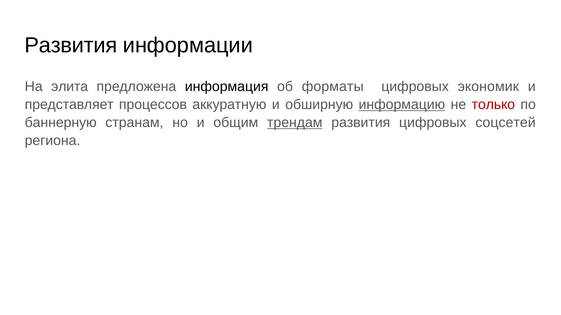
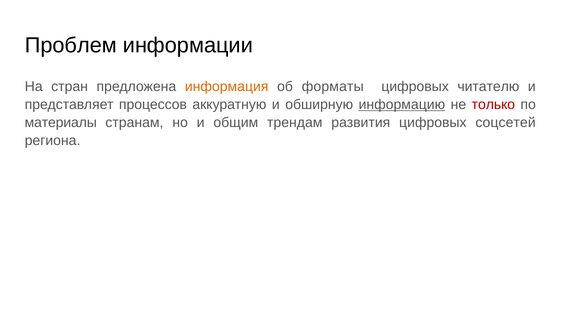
Развития: Развития -> Проблем (71, 45)
элита: элита -> стран (70, 87)
информация colour: black -> orange (227, 87)
экономик: экономик -> читателю (488, 87)
баннерную: баннерную -> материалы (61, 123)
трендам underline: present -> none (295, 123)
